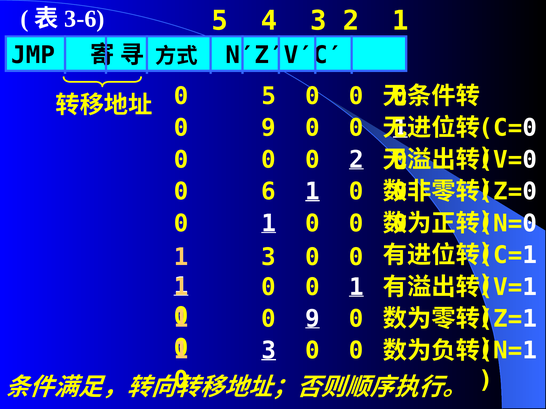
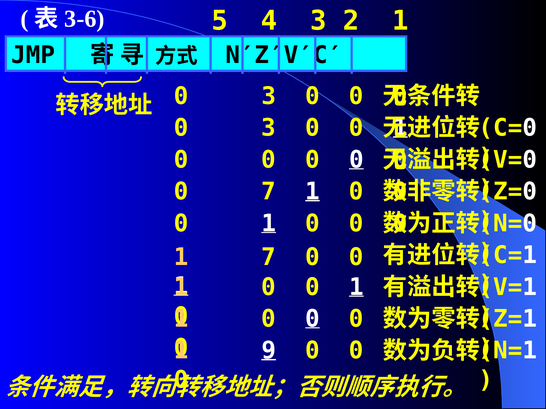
5: 5 -> 3 (269, 96)
9: 9 -> 3 (269, 128)
2: 2 -> 0 (356, 160)
0 6: 6 -> 7 (269, 192)
3: 3 -> 7 (269, 257)
9: 9 -> 0 (313, 319)
3: 3 -> 9 (269, 351)
